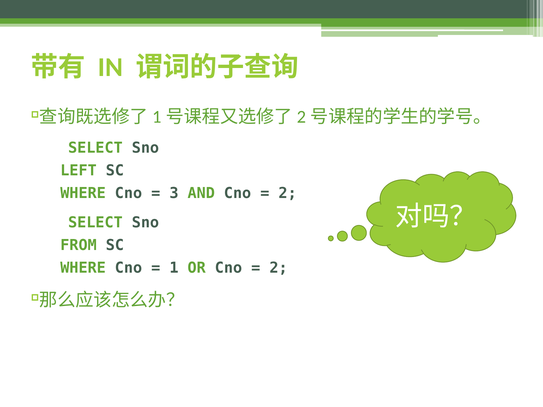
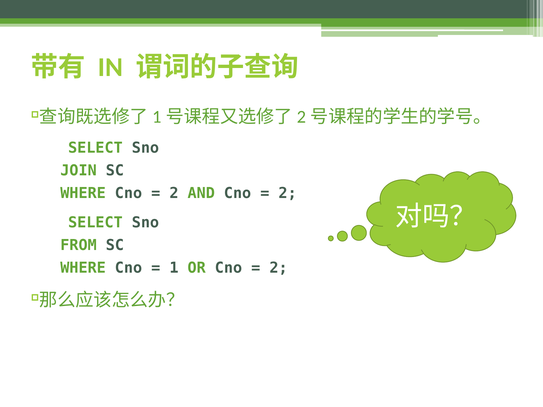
LEFT: LEFT -> JOIN (79, 171)
3: 3 -> 2 (174, 193)
